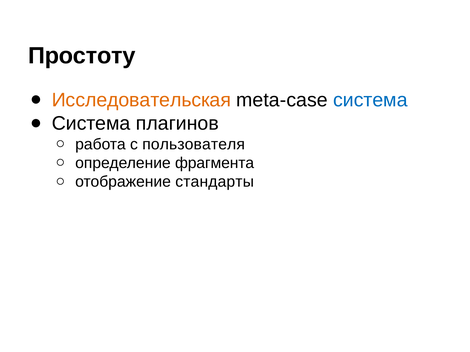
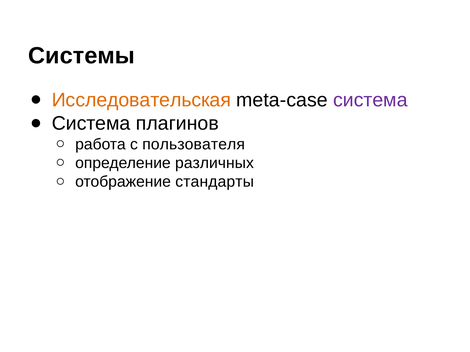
Простоту: Простоту -> Системы (82, 56)
система colour: blue -> purple (370, 100)
фрагмента: фрагмента -> различных (214, 163)
